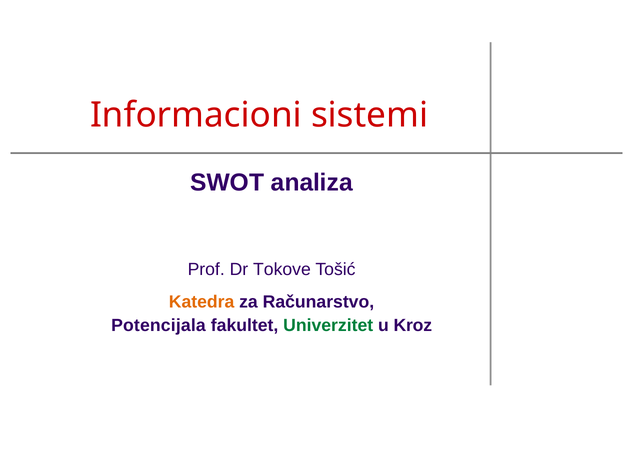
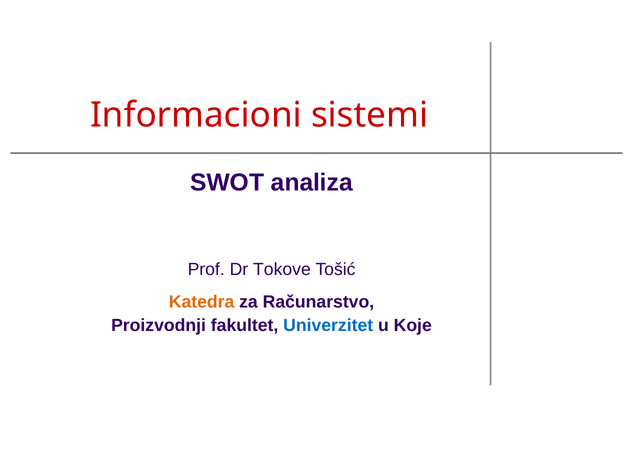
Potencijala: Potencijala -> Proizvodnji (159, 325)
Univerzitet colour: green -> blue (328, 325)
Kroz: Kroz -> Koje (413, 325)
